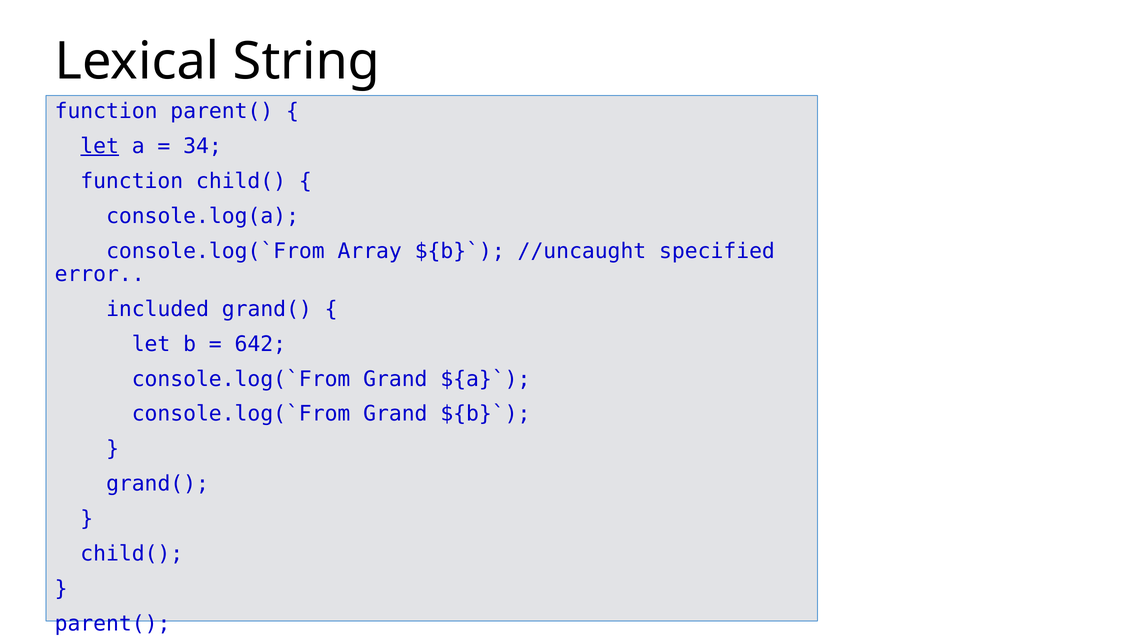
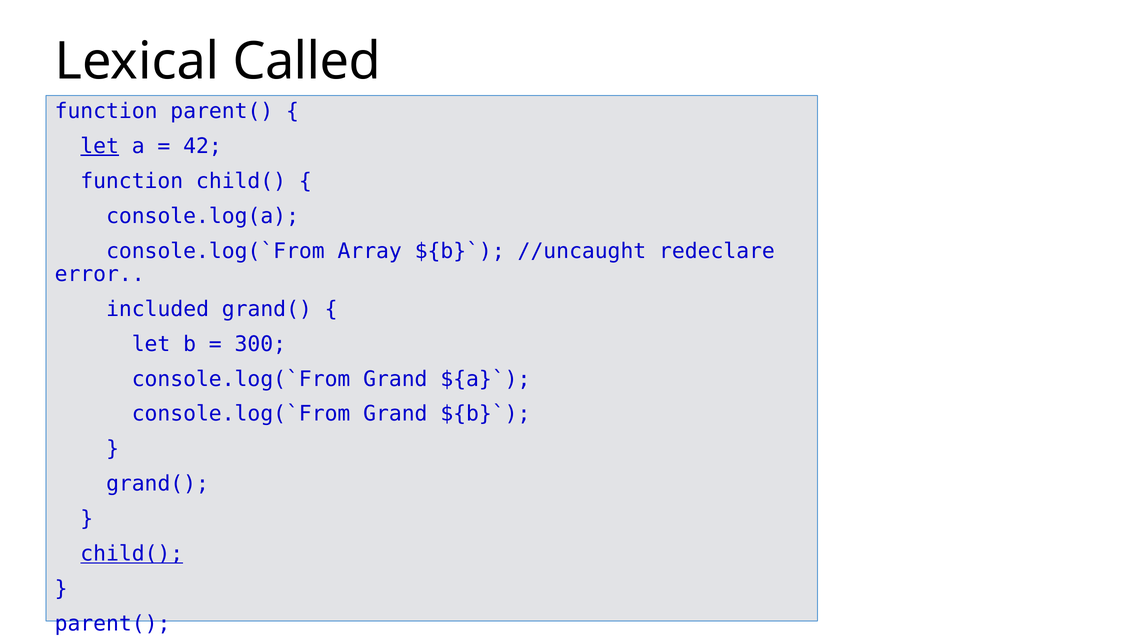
String: String -> Called (307, 62)
34: 34 -> 42 (202, 146)
specified: specified -> redeclare (717, 251)
642: 642 -> 300 (260, 344)
child( underline: none -> present (132, 554)
